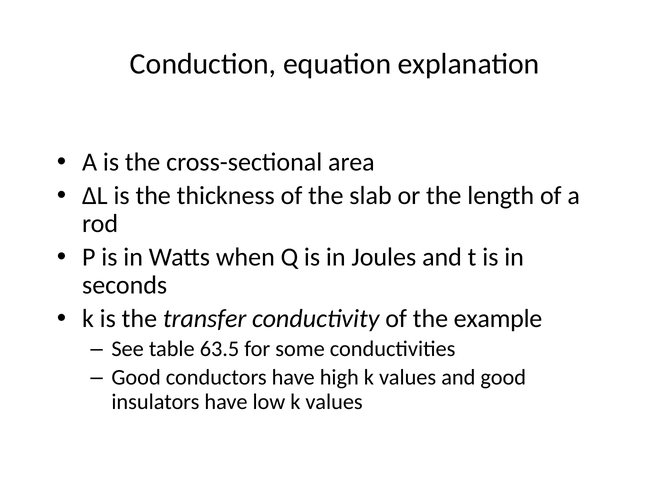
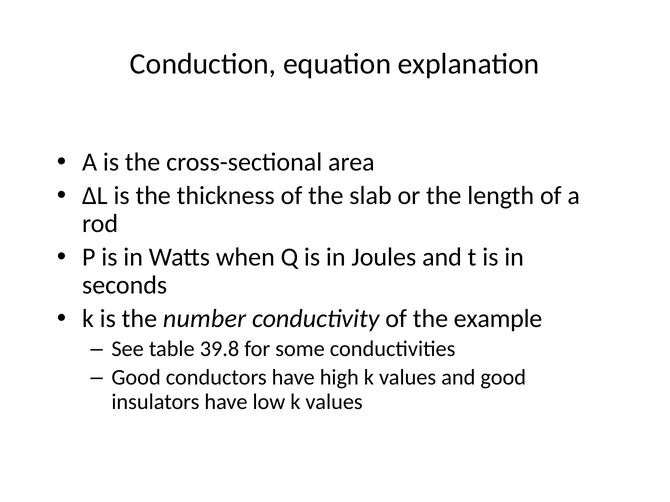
transfer: transfer -> number (204, 319)
63.5: 63.5 -> 39.8 (220, 349)
